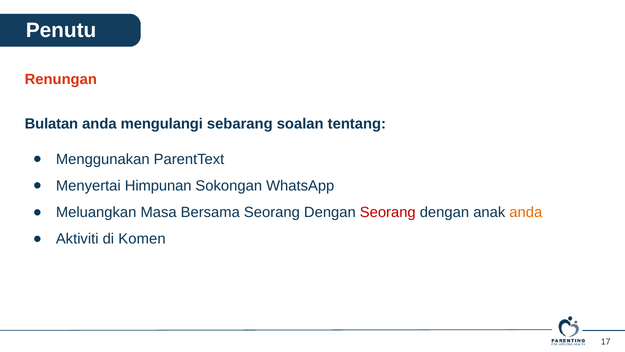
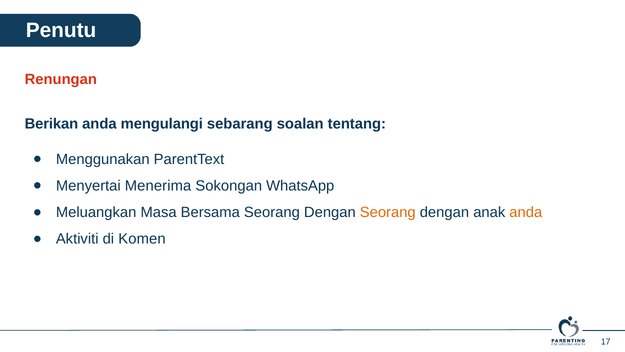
Bulatan: Bulatan -> Berikan (51, 124)
Himpunan: Himpunan -> Menerima (158, 186)
Seorang colour: red -> orange (388, 212)
